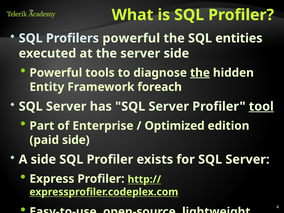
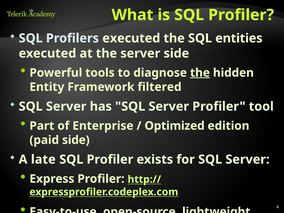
Profilers powerful: powerful -> executed (131, 38)
foreach: foreach -> filtered (160, 87)
tool underline: present -> none (261, 106)
A side: side -> late (43, 159)
